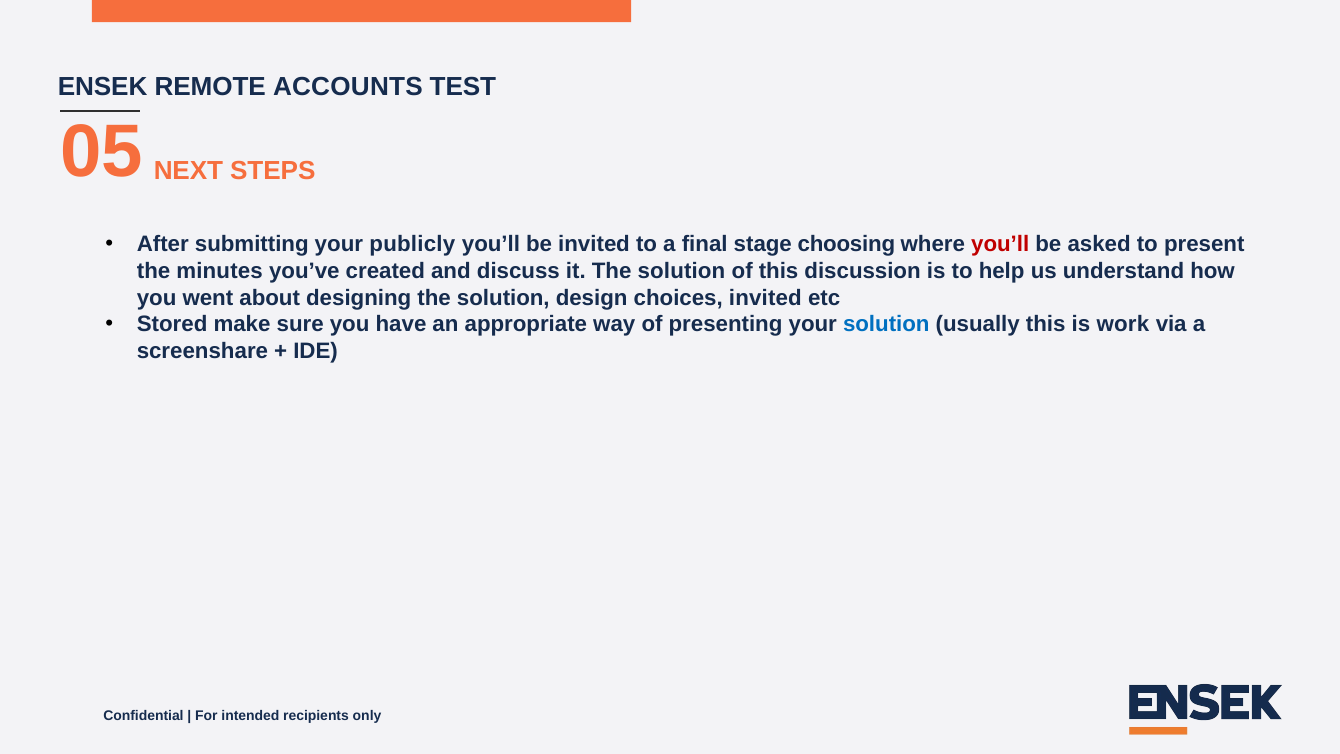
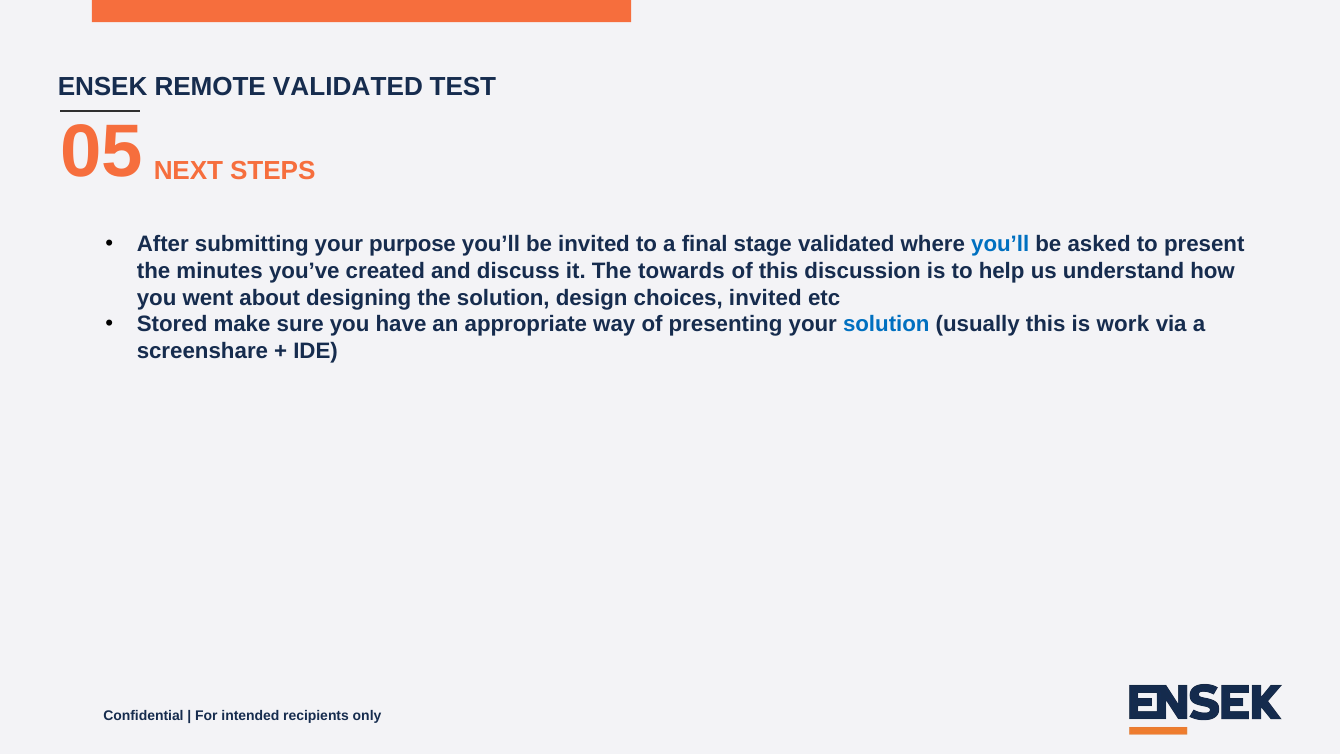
REMOTE ACCOUNTS: ACCOUNTS -> VALIDATED (348, 86)
publicly: publicly -> purpose (413, 244)
stage choosing: choosing -> validated (846, 244)
you’ll colour: red -> blue (1000, 244)
it The solution: solution -> towards (681, 271)
